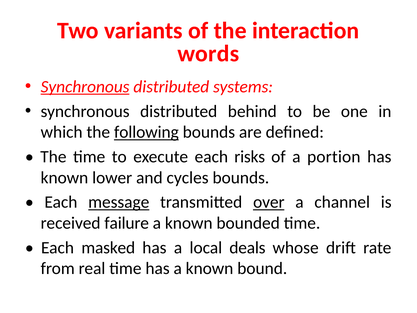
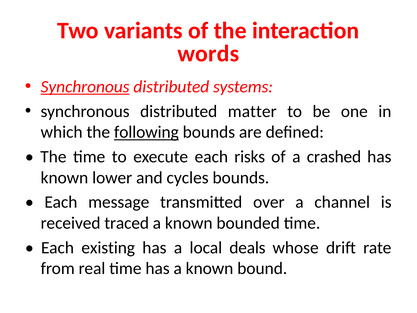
behind: behind -> matter (252, 111)
portion: portion -> crashed (334, 157)
message underline: present -> none (119, 202)
over underline: present -> none (269, 202)
failure: failure -> traced (127, 223)
masked: masked -> existing (108, 247)
